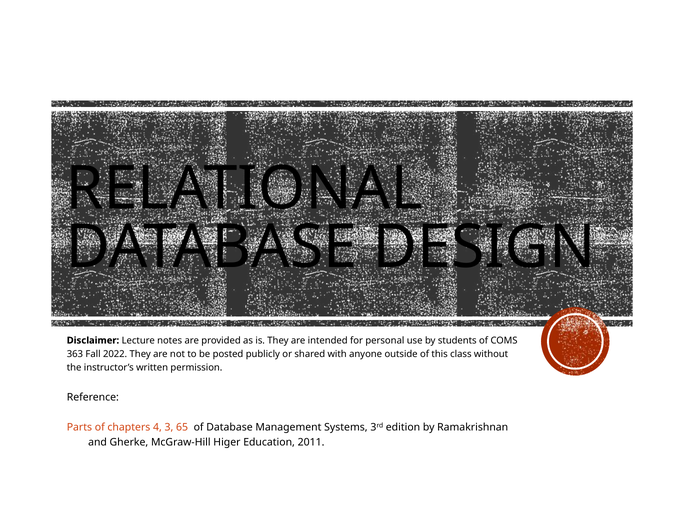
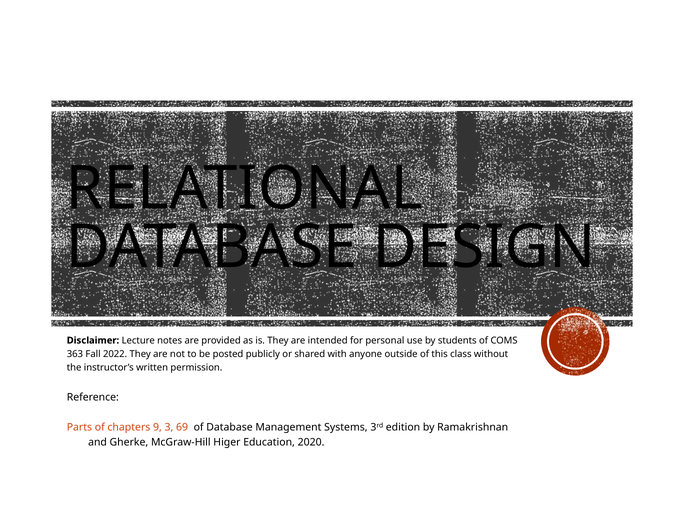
4: 4 -> 9 (157, 427)
65: 65 -> 69 (182, 427)
2011: 2011 -> 2020 (311, 443)
